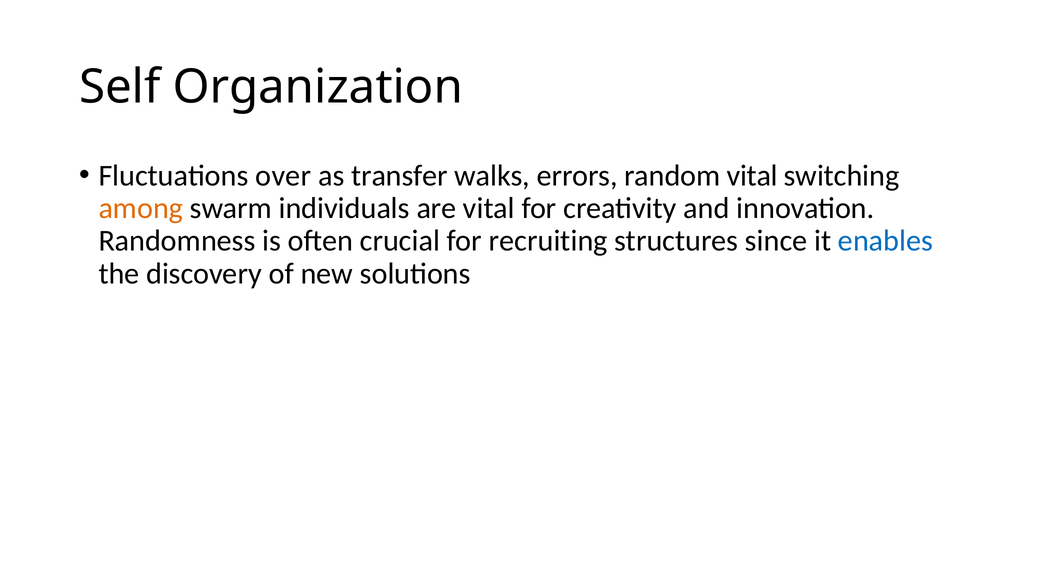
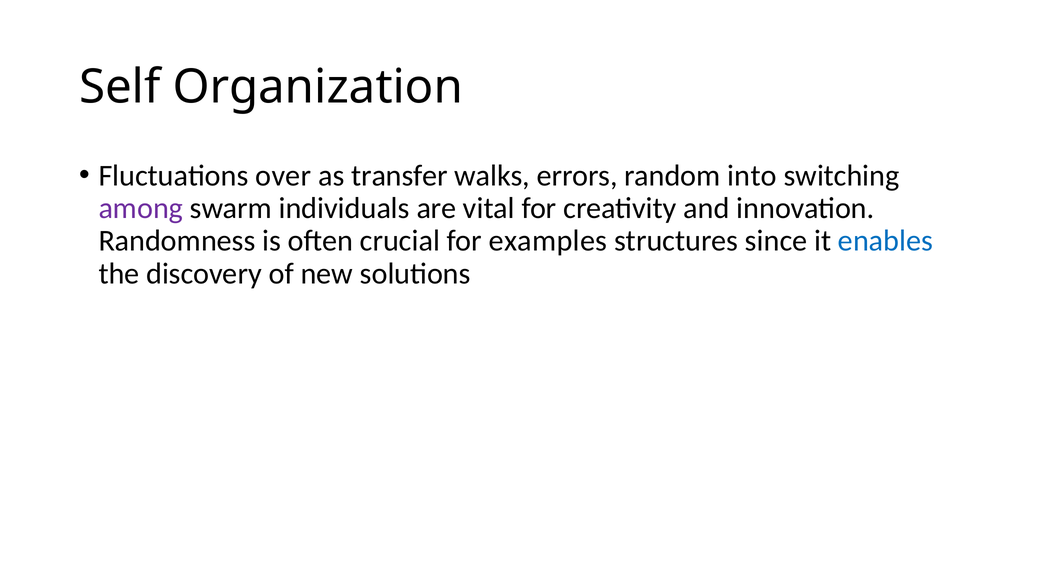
random vital: vital -> into (752, 175)
among colour: orange -> purple (141, 208)
recruiting: recruiting -> examples (548, 241)
